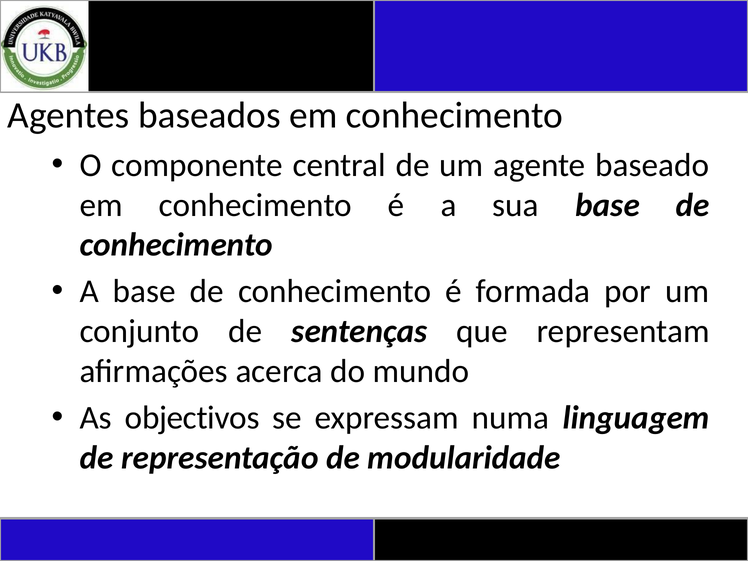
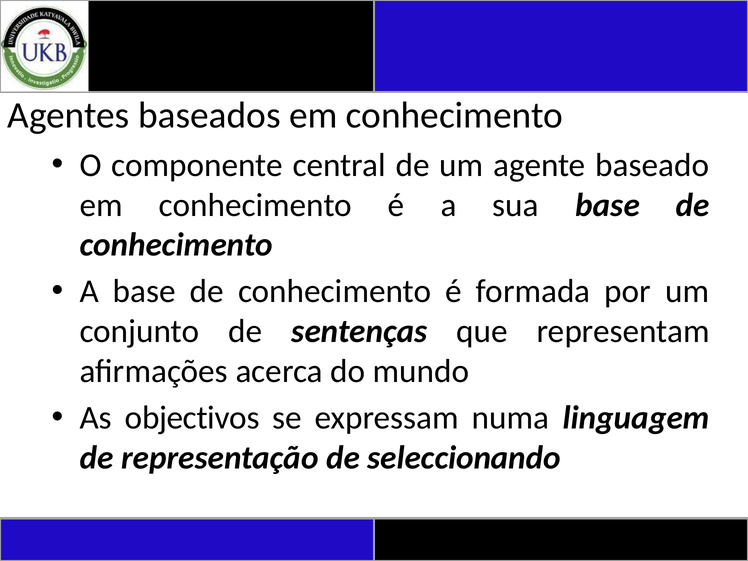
modularidade: modularidade -> seleccionando (464, 458)
